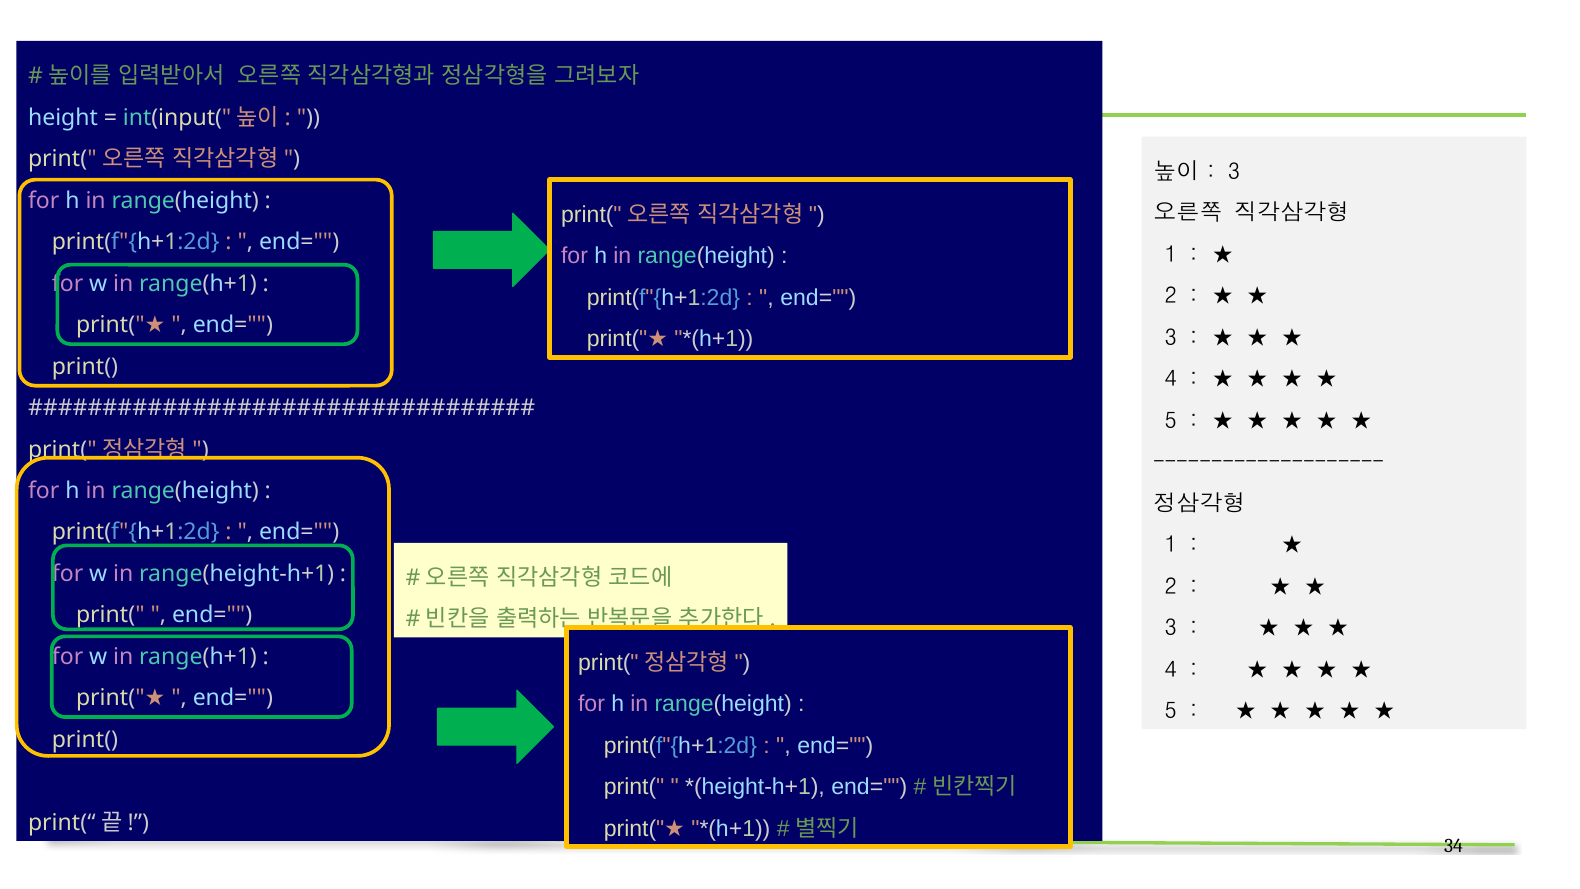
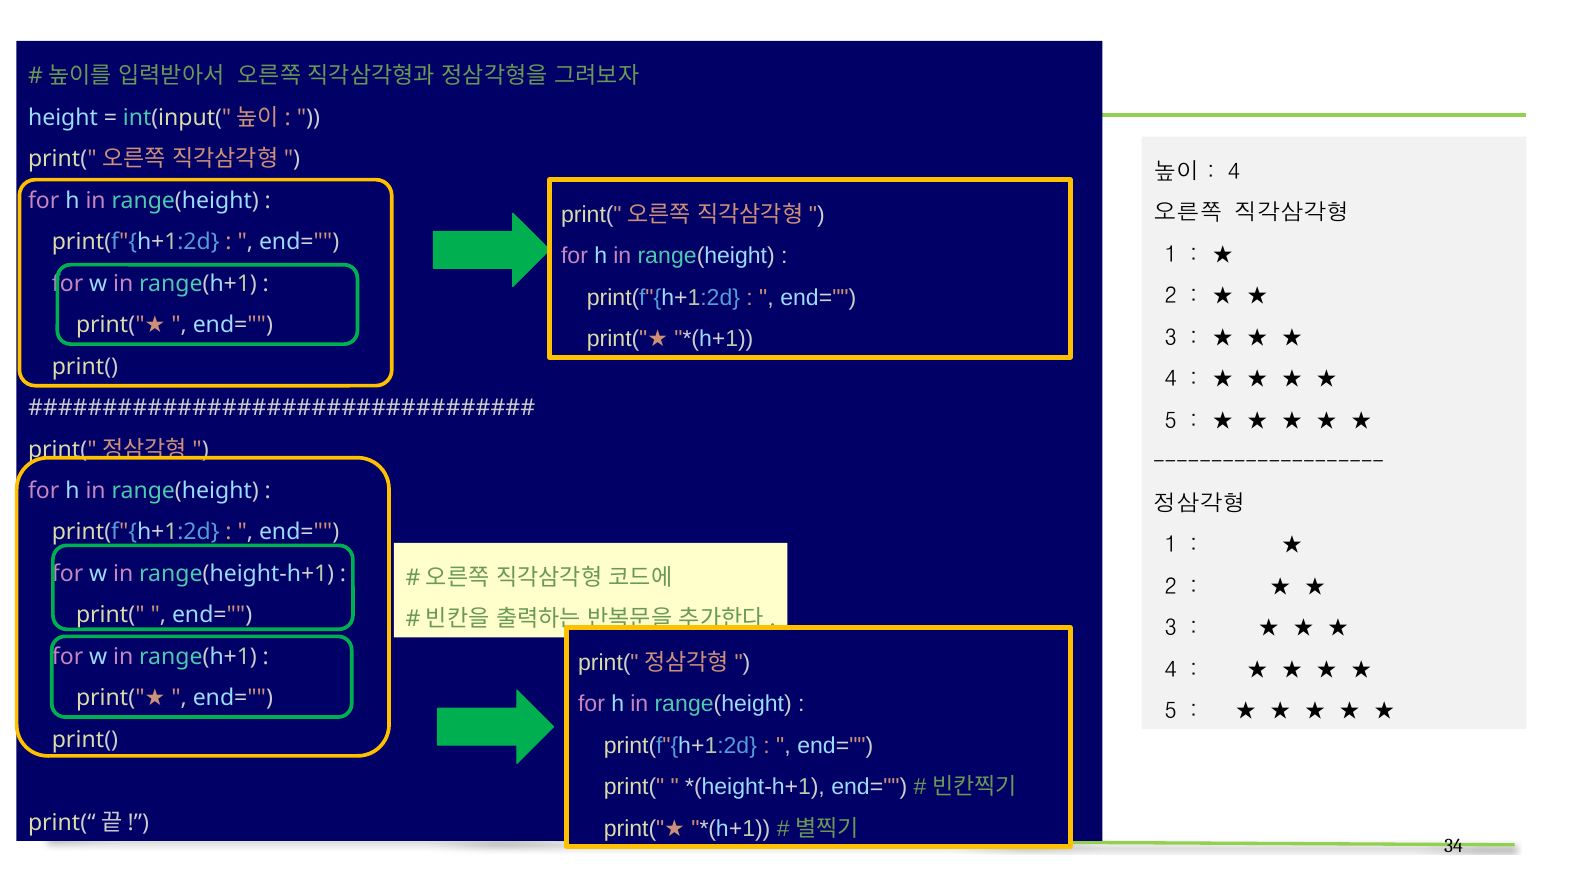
3: 3 -> 4 (1234, 172)
